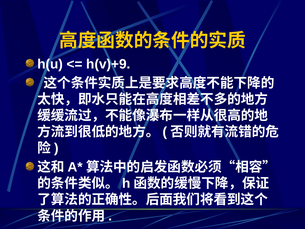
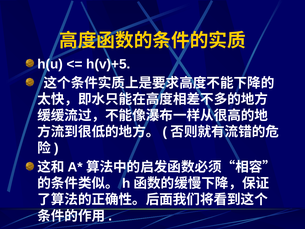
h(v)+9: h(v)+9 -> h(v)+5 (108, 64)
